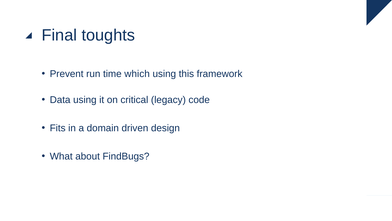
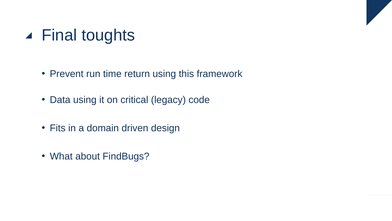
which: which -> return (137, 74)
